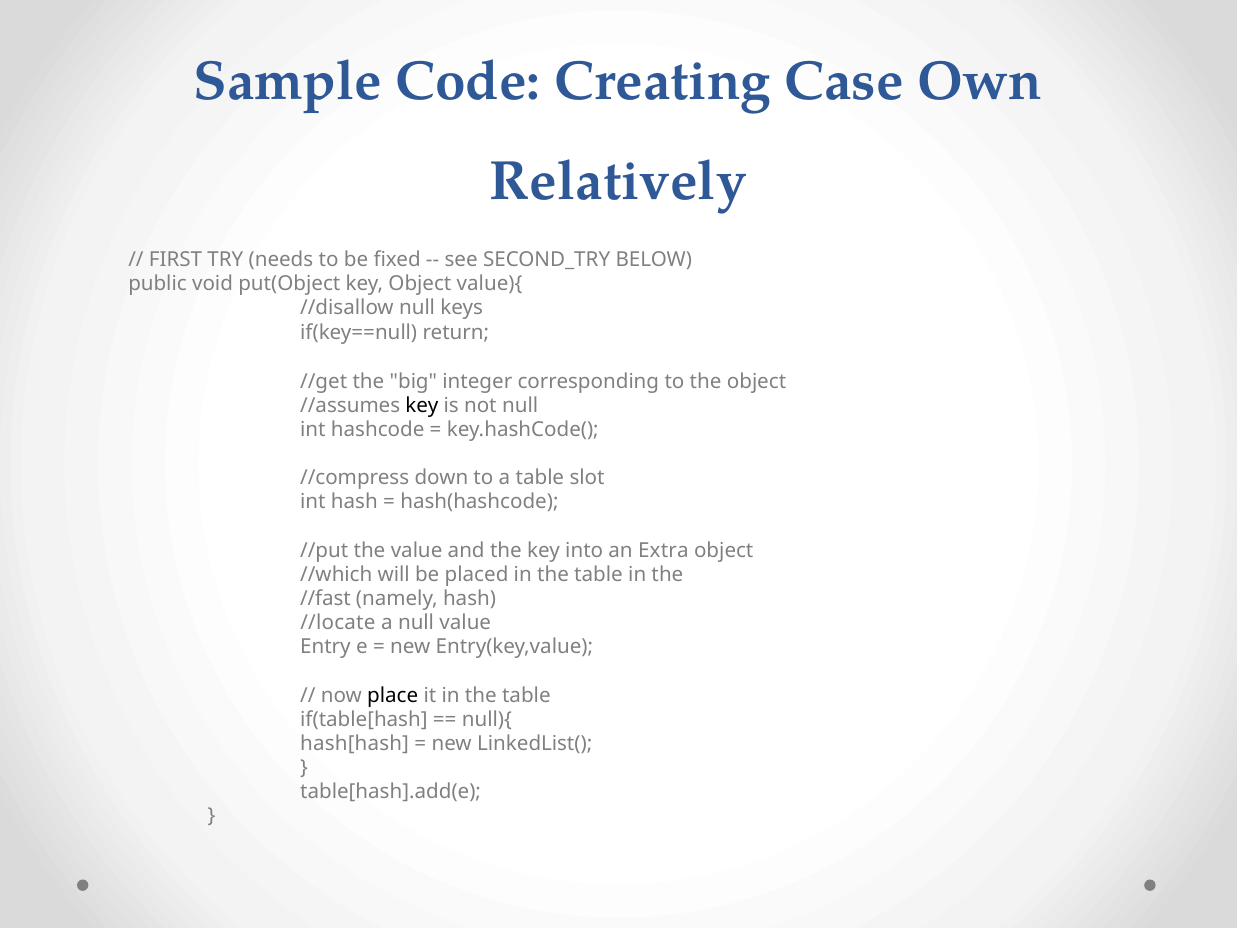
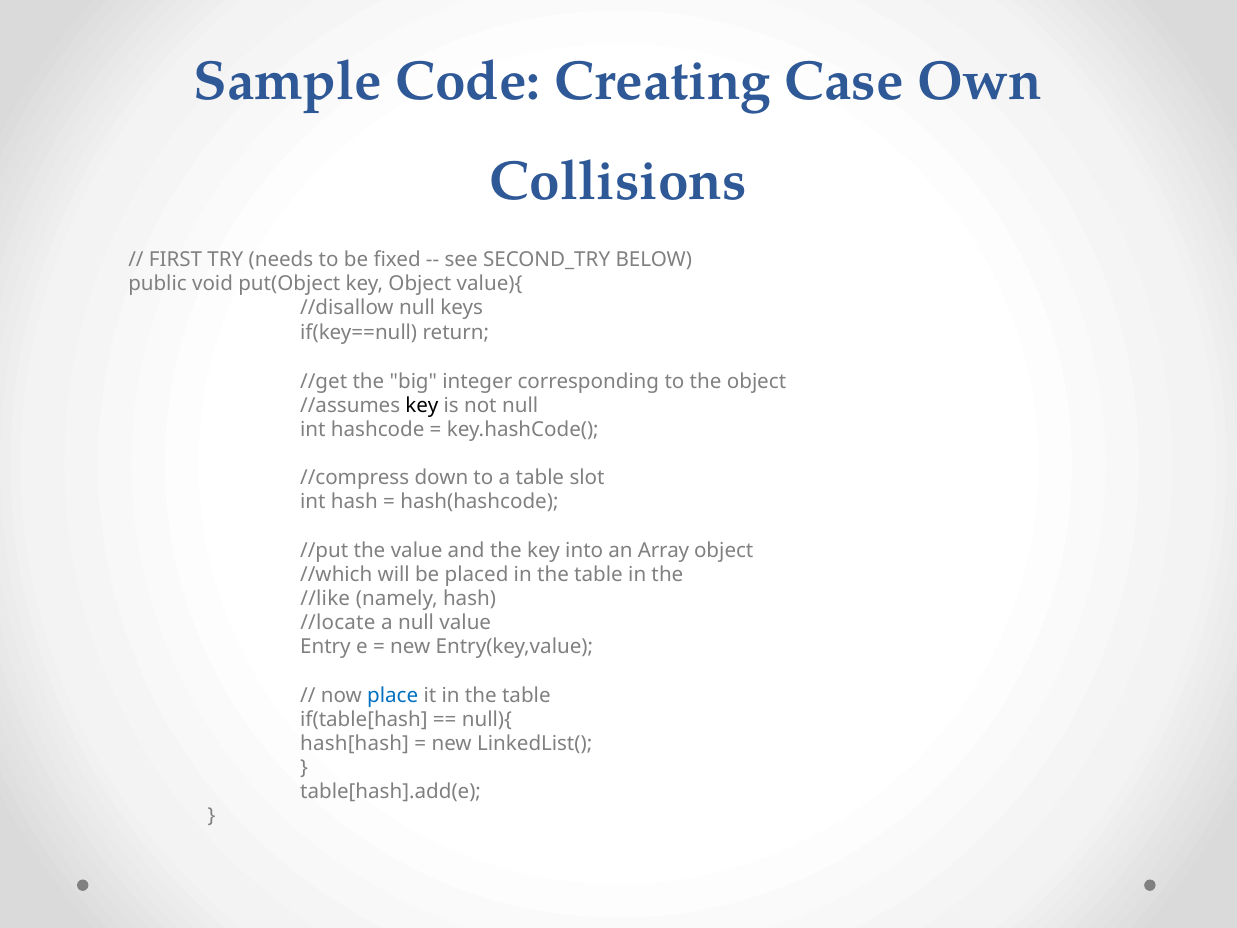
Relatively: Relatively -> Collisions (618, 181)
Extra: Extra -> Array (664, 550)
//fast: //fast -> //like (325, 599)
place colour: black -> blue (393, 695)
